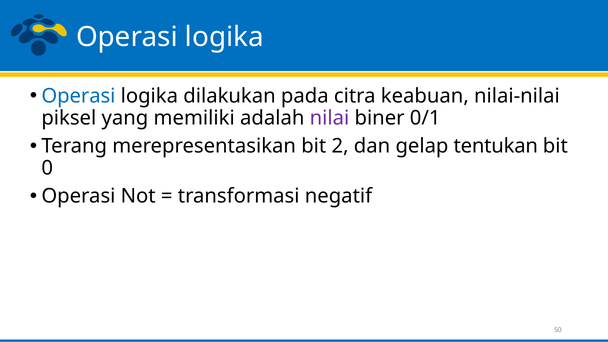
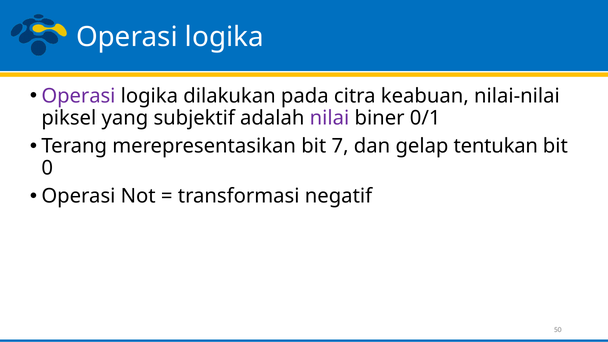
Operasi colour: blue -> purple (78, 96)
memiliki: memiliki -> subjektif (194, 118)
2: 2 -> 7 (340, 146)
